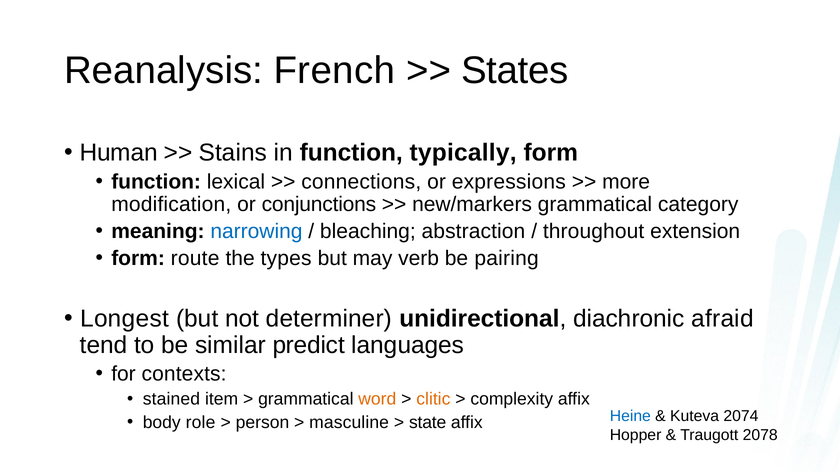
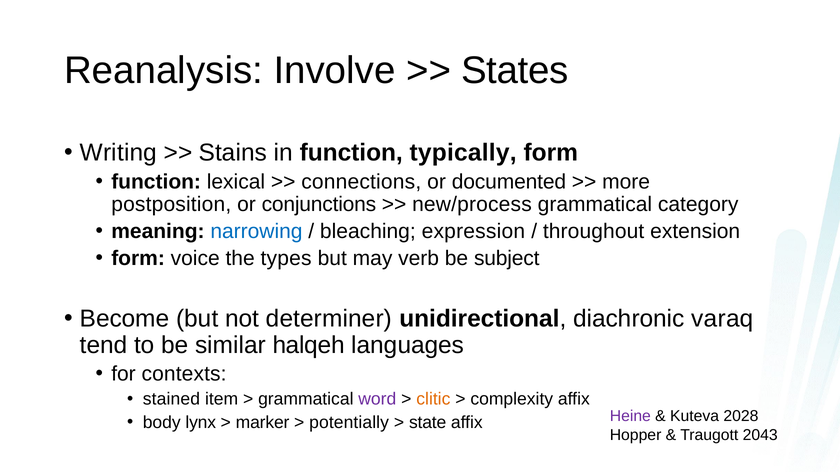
French: French -> Involve (335, 71)
Human: Human -> Writing (118, 153)
expressions: expressions -> documented (509, 182)
modification: modification -> postposition (171, 205)
new/markers: new/markers -> new/process (472, 205)
abstraction: abstraction -> expression (473, 232)
route: route -> voice (195, 259)
pairing: pairing -> subject (507, 259)
Longest: Longest -> Become (125, 319)
afraid: afraid -> varaq (722, 319)
predict: predict -> halqeh (309, 345)
word colour: orange -> purple (377, 399)
role: role -> lynx (201, 423)
person: person -> marker (263, 423)
masculine: masculine -> potentially (349, 423)
Heine colour: blue -> purple (630, 416)
2074: 2074 -> 2028 (741, 416)
2078: 2078 -> 2043 (760, 435)
